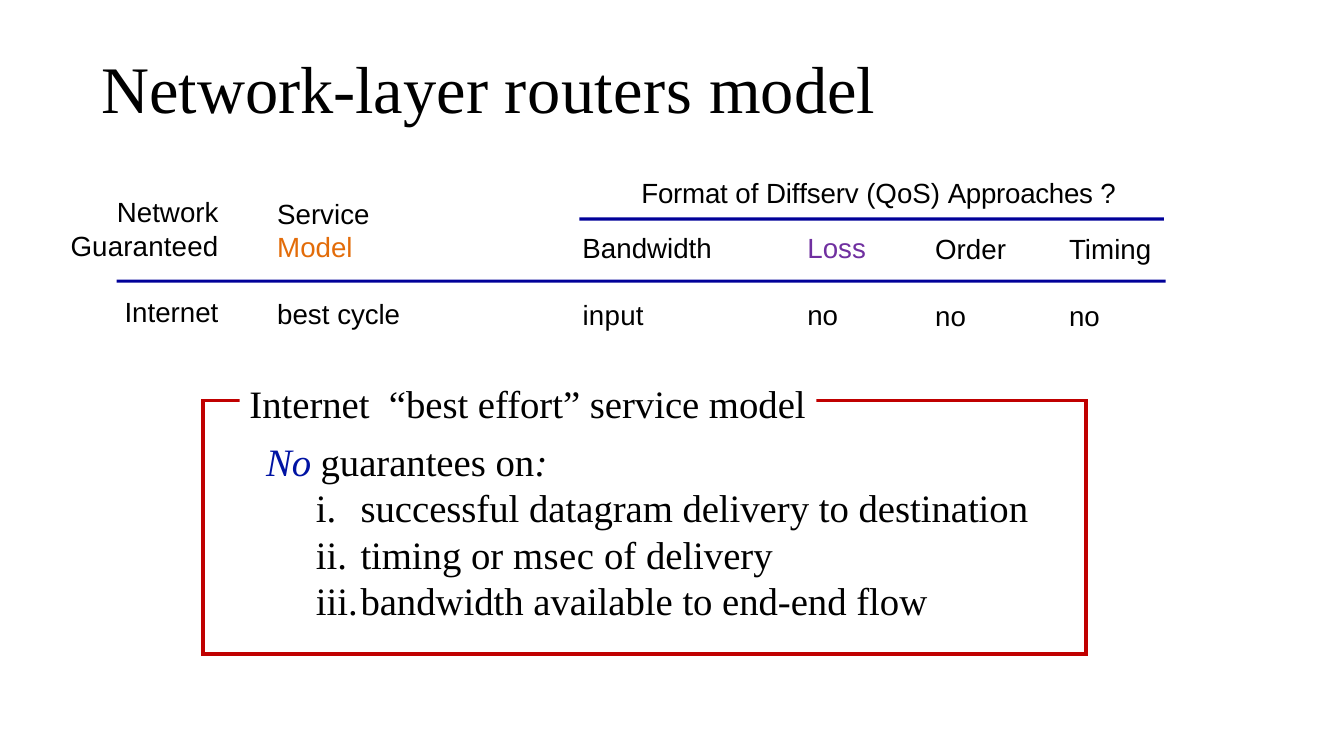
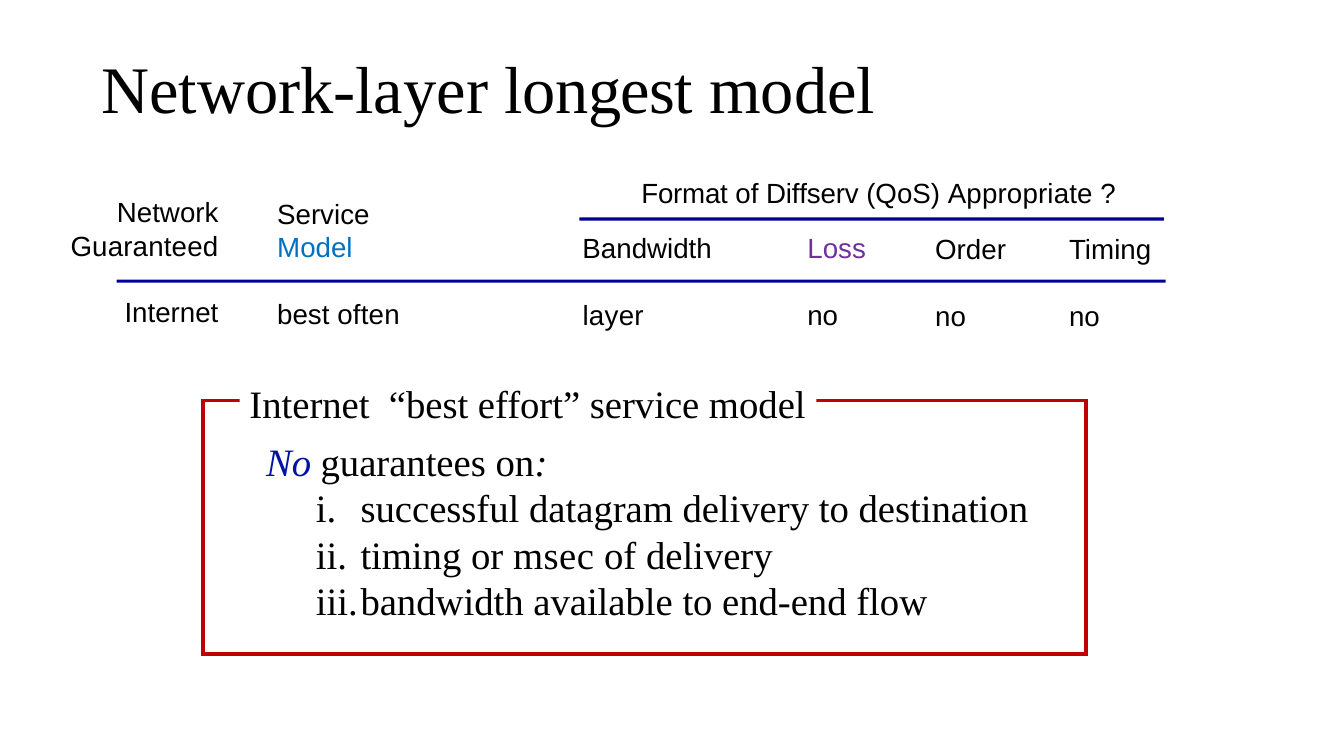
routers: routers -> longest (599, 92)
Approaches: Approaches -> Appropriate (1020, 194)
Model colour: orange -> blue (315, 249)
cycle: cycle -> often (369, 315)
input: input -> layer (613, 316)
